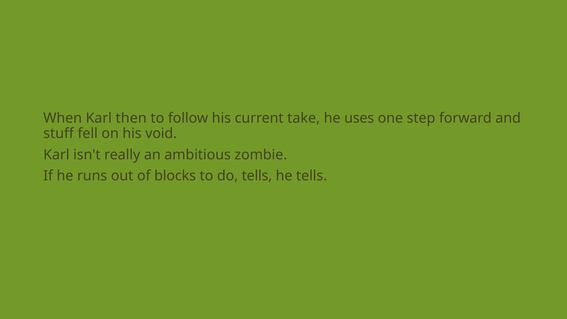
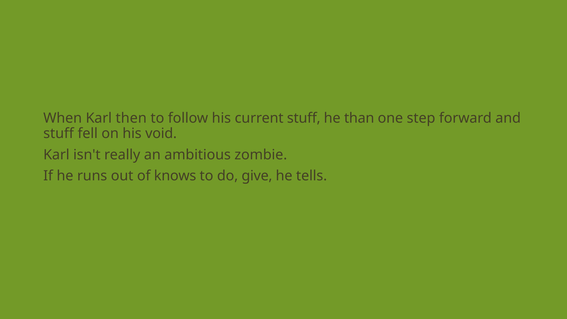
current take: take -> stuff (304, 118)
uses: uses -> than (359, 118)
blocks: blocks -> knows (175, 176)
do tells: tells -> give (257, 176)
